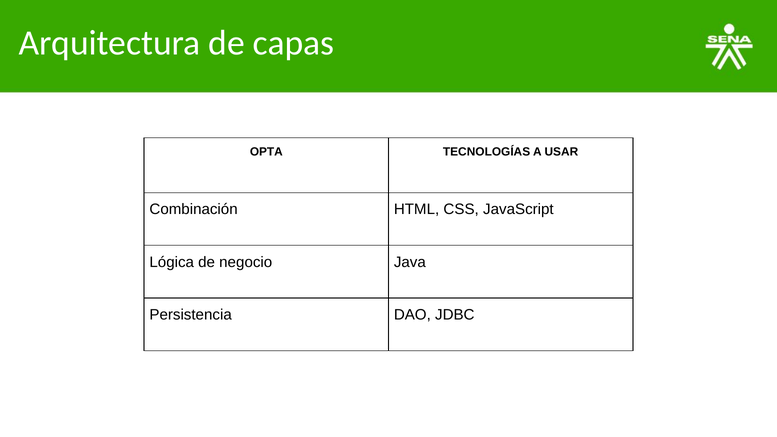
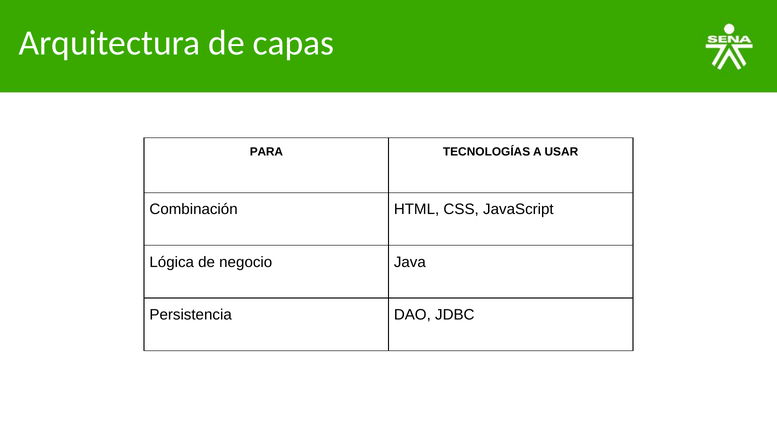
OPTA: OPTA -> PARA (266, 152)
